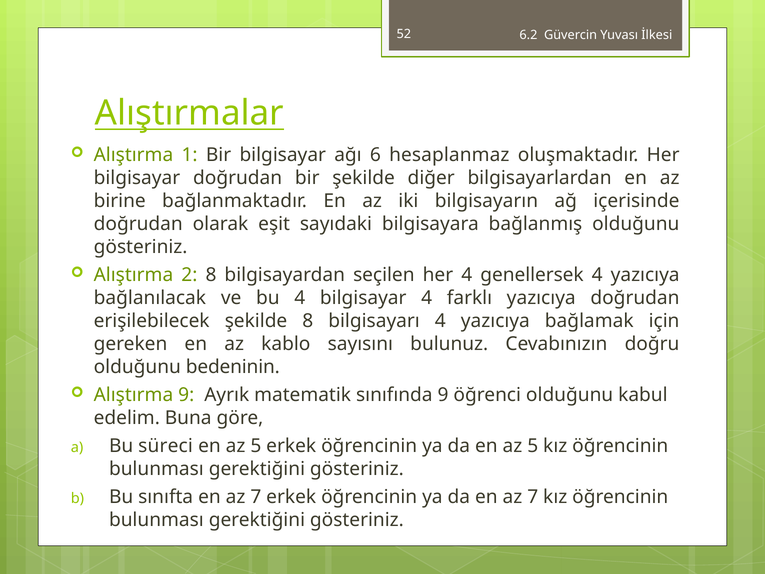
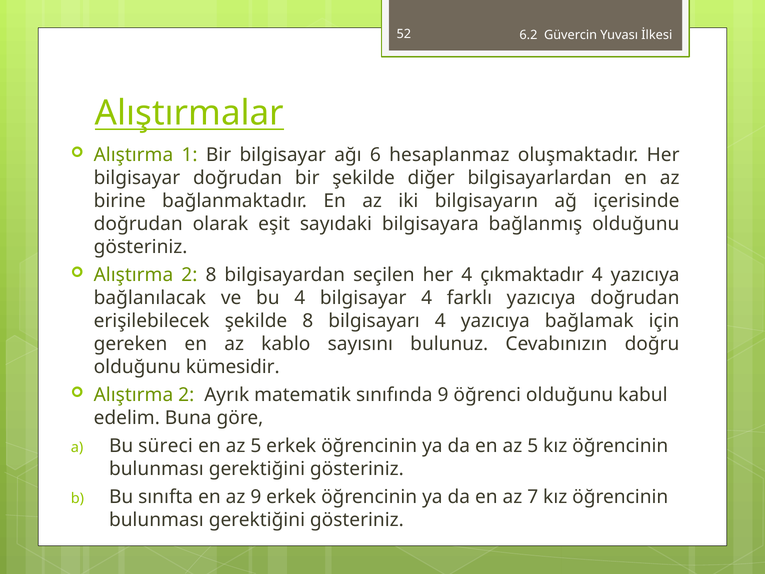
genellersek: genellersek -> çıkmaktadır (532, 275)
bedeninin: bedeninin -> kümesidir (233, 367)
9: 9 -> 2 (186, 395)
sınıfta en az 7: 7 -> 9 (256, 497)
